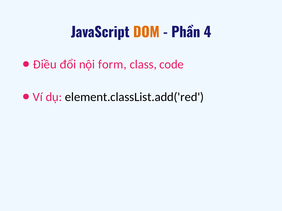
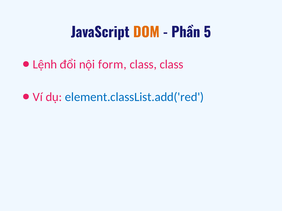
4: 4 -> 5 (207, 33)
Điều: Điều -> Lệnh (45, 65)
class code: code -> class (172, 65)
element.classList.add('red colour: black -> blue (134, 97)
